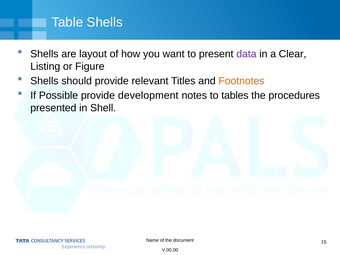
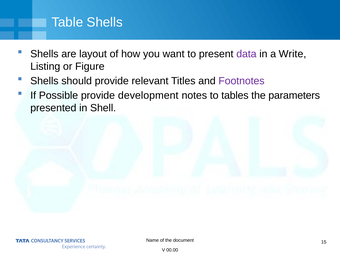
Clear: Clear -> Write (292, 54)
Footnotes colour: orange -> purple (242, 81)
procedures: procedures -> parameters (294, 95)
